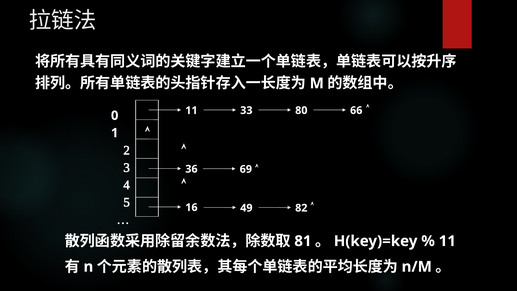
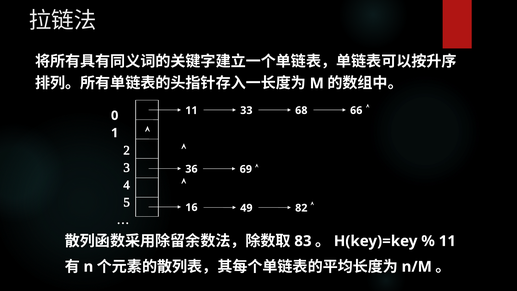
80: 80 -> 68 (301, 110)
81: 81 -> 83 (303, 241)
